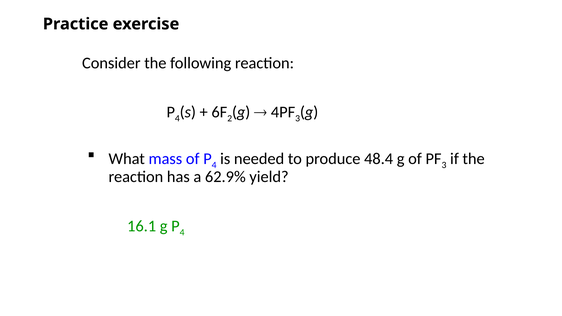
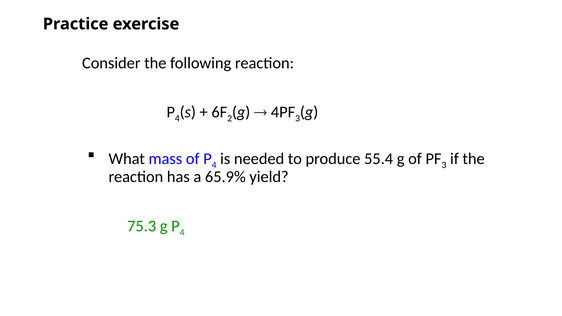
48.4: 48.4 -> 55.4 (379, 159)
62.9%: 62.9% -> 65.9% (225, 177)
16.1: 16.1 -> 75.3 (142, 226)
